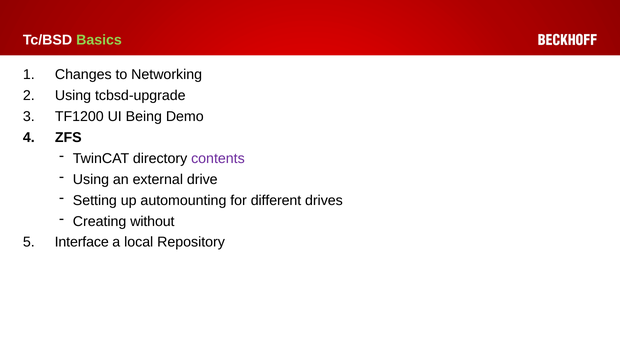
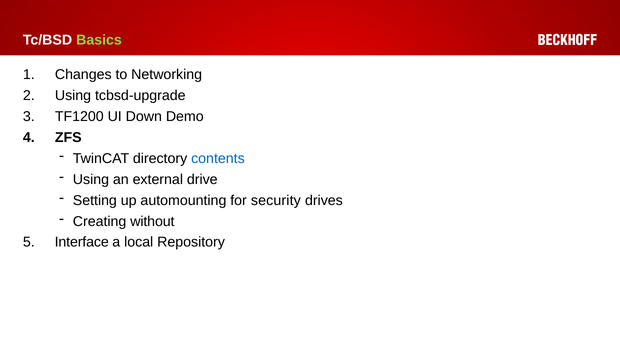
Being: Being -> Down (144, 117)
contents colour: purple -> blue (218, 158)
different: different -> security (276, 200)
